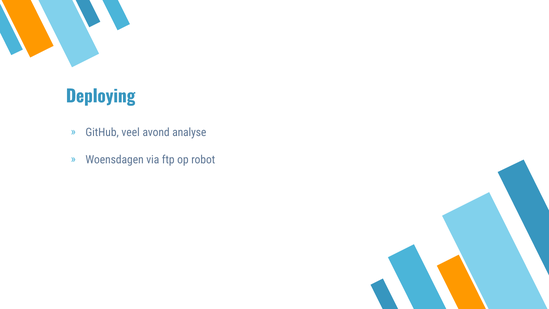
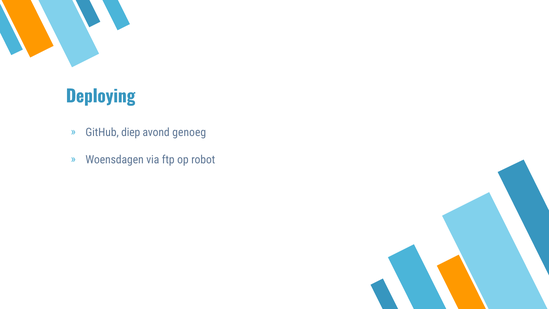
veel: veel -> diep (131, 132)
analyse: analyse -> genoeg (189, 132)
